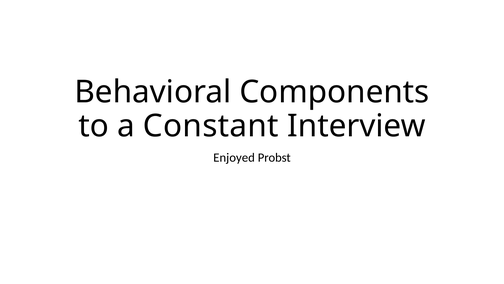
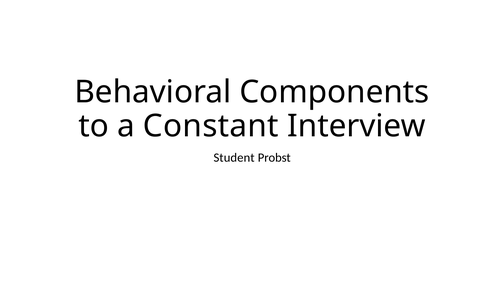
Enjoyed: Enjoyed -> Student (234, 158)
